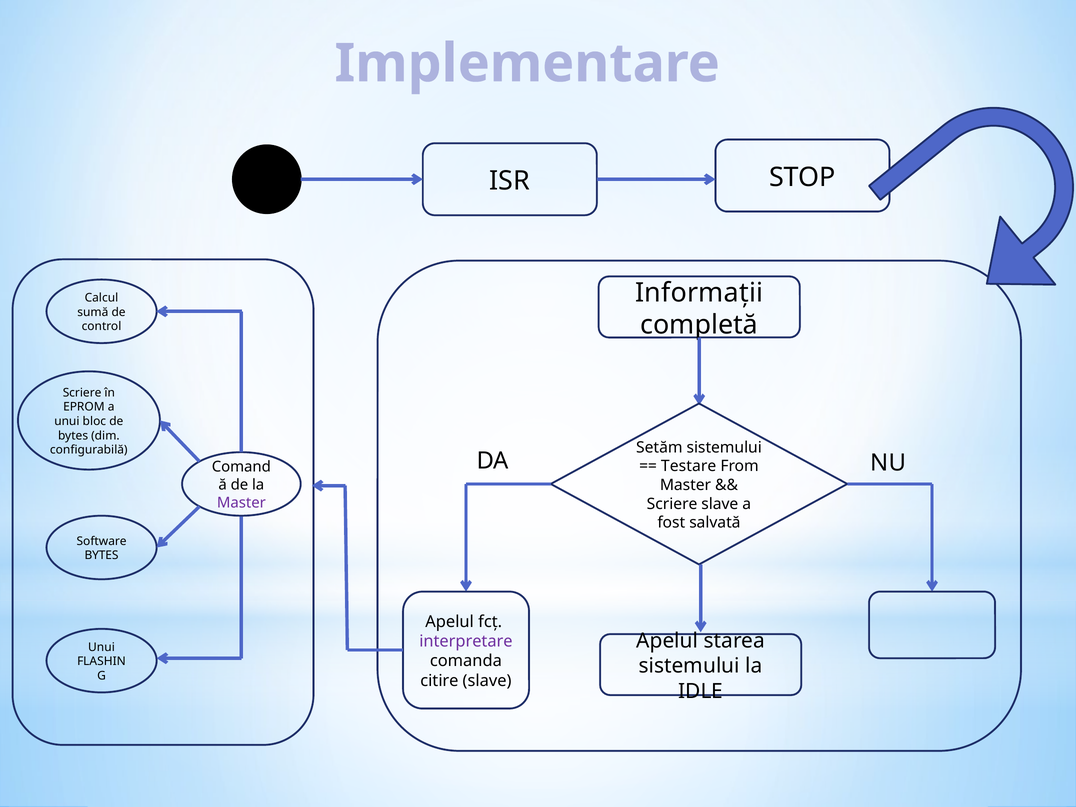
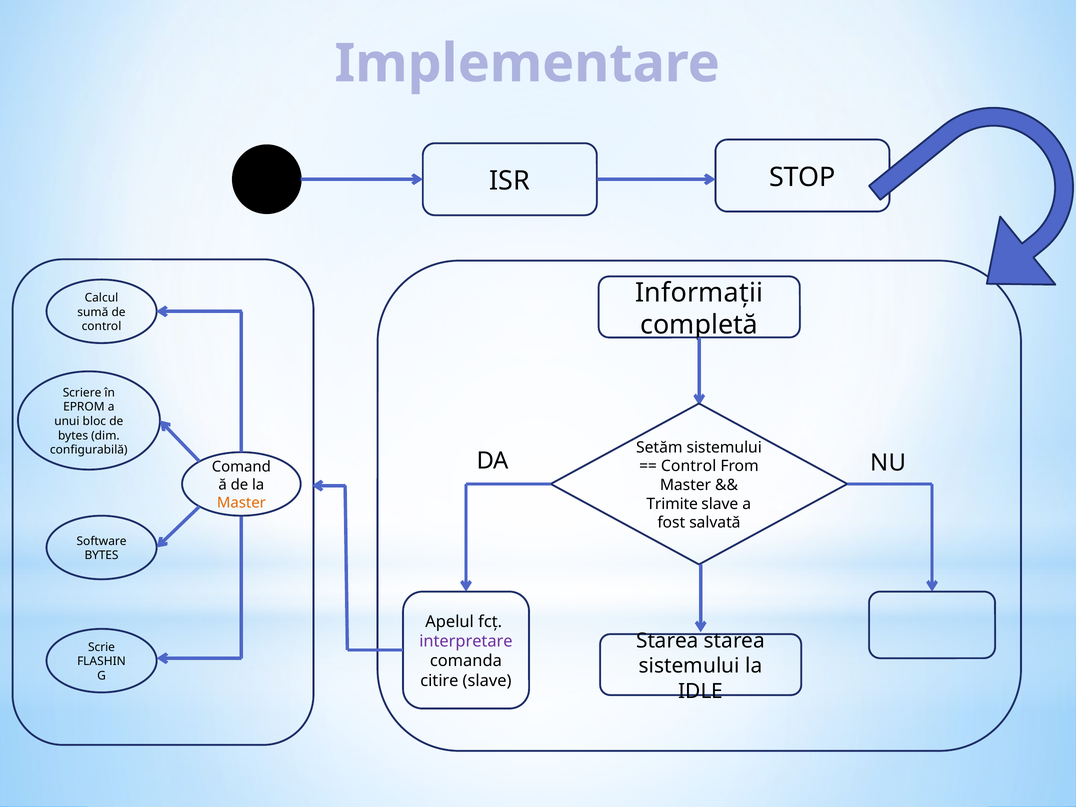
Testare: Testare -> Control (689, 466)
Master colour: purple -> orange (241, 503)
Scriere: Scriere -> Trimite (672, 504)
Apelul: Apelul -> Starea (667, 641)
Unui: Unui -> Scrie (102, 647)
